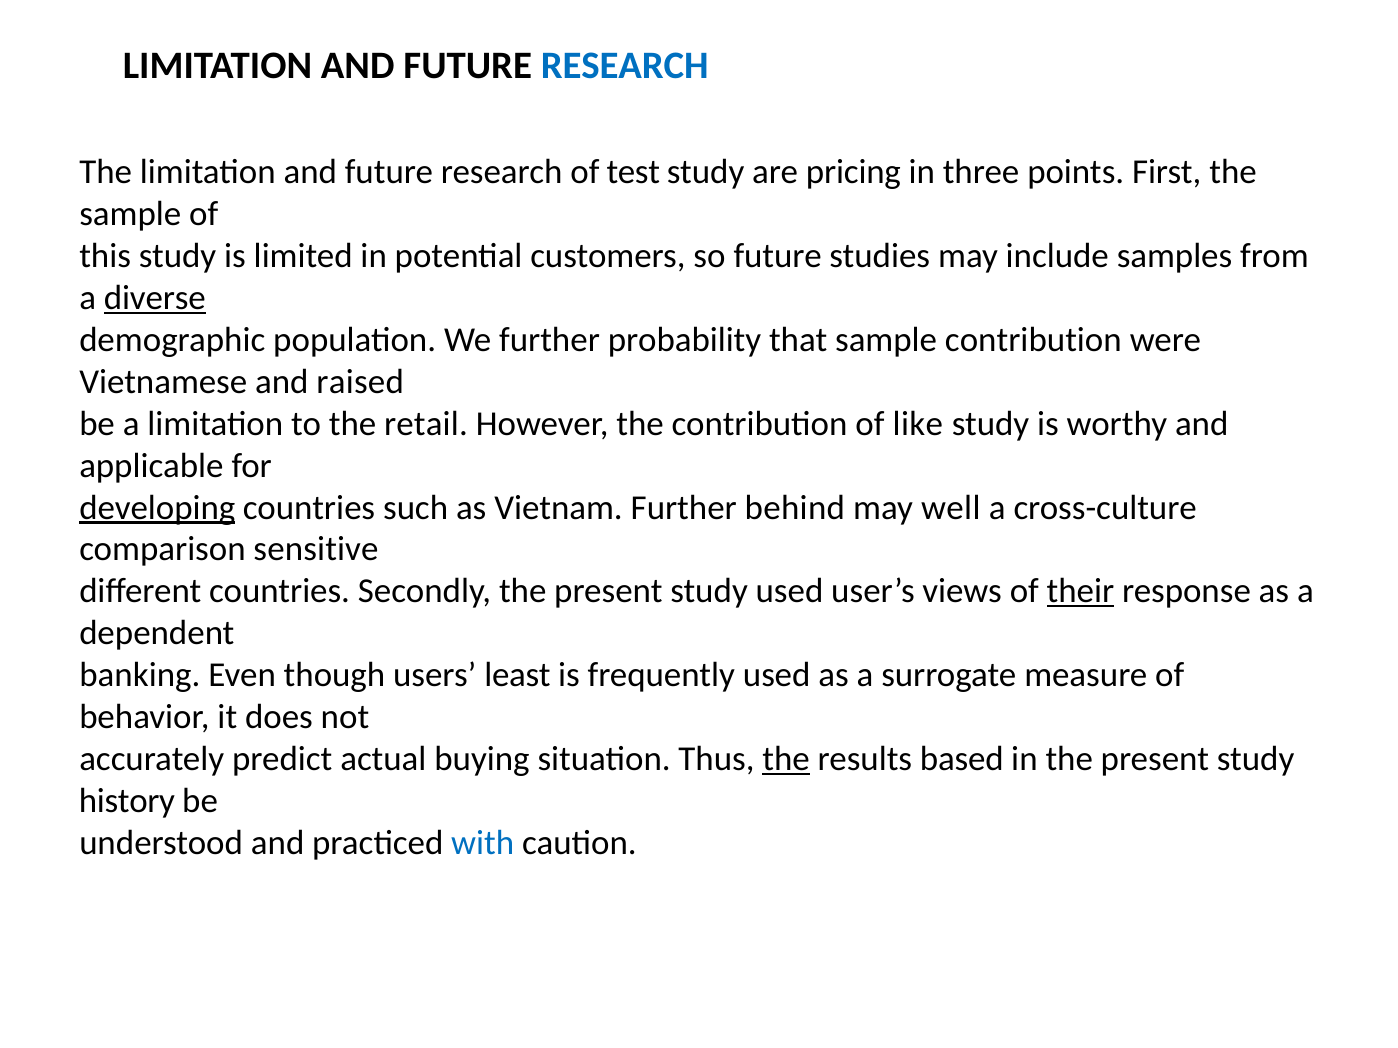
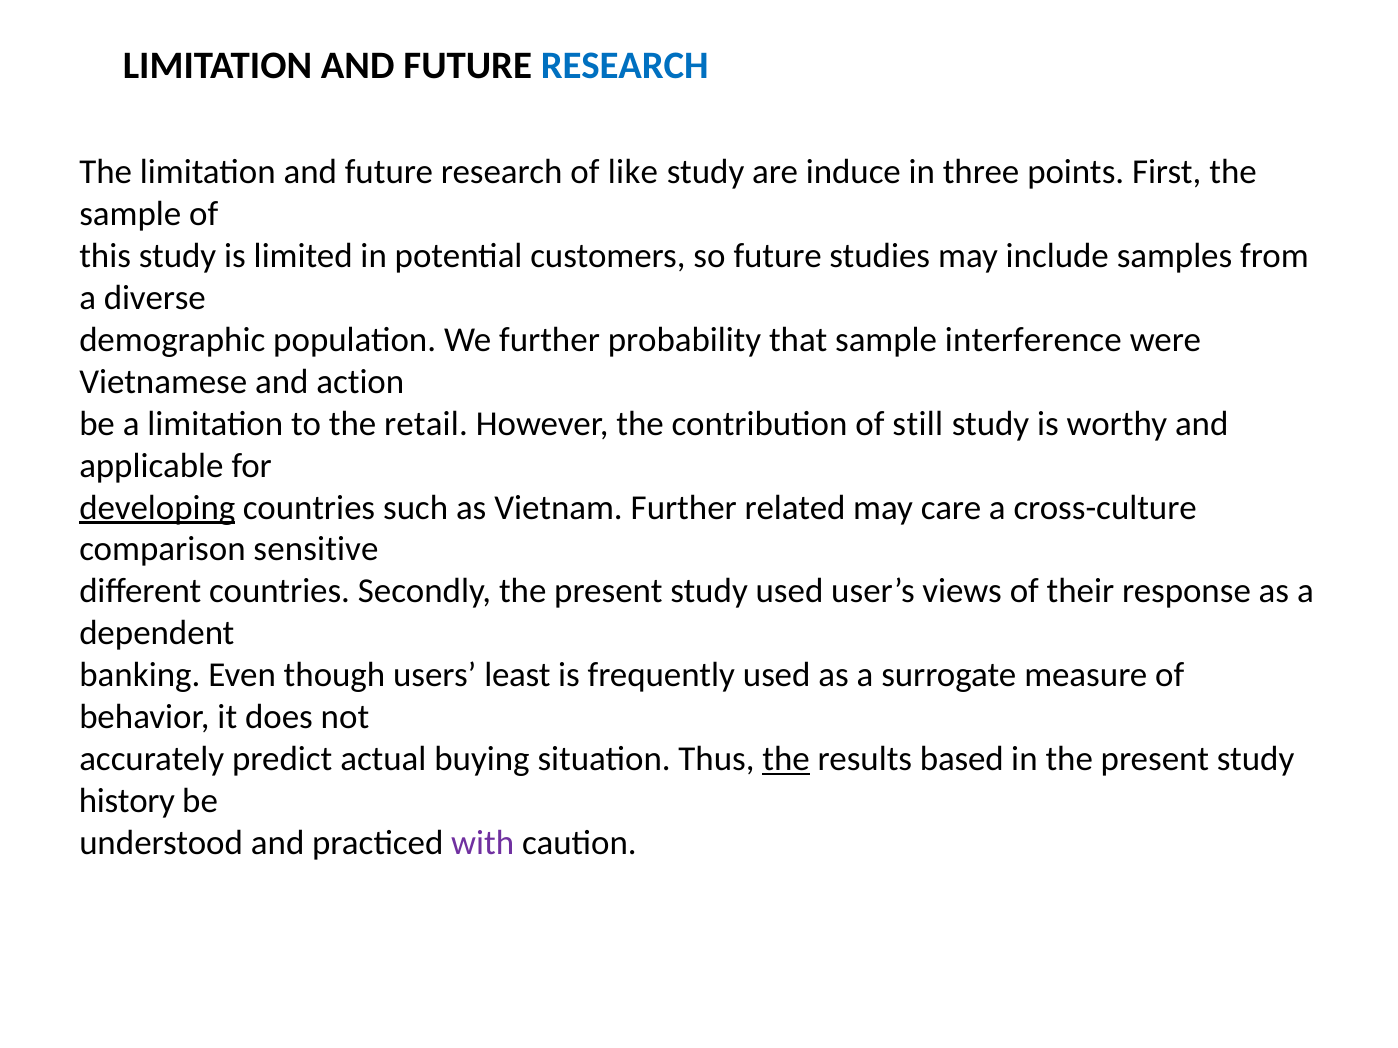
test: test -> like (633, 172)
pricing: pricing -> induce (853, 172)
diverse underline: present -> none (155, 298)
sample contribution: contribution -> interference (1033, 340)
raised: raised -> action (360, 382)
like: like -> still (918, 424)
behind: behind -> related (795, 508)
well: well -> care (951, 508)
their underline: present -> none (1080, 592)
with colour: blue -> purple (483, 843)
